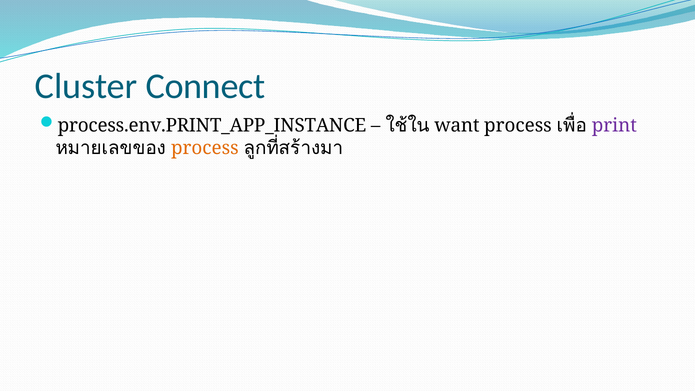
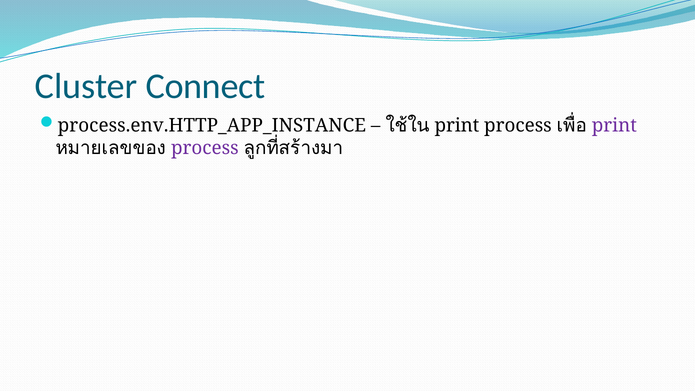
process.env.PRINT_APP_INSTANCE: process.env.PRINT_APP_INSTANCE -> process.env.HTTP_APP_INSTANCE (212, 125)
want: want -> print (457, 125)
process colour: orange -> purple (205, 148)
